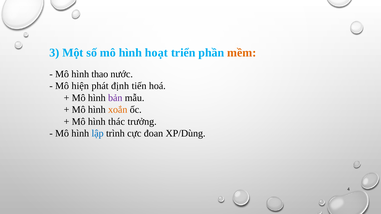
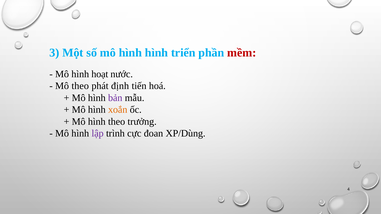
hình hoạt: hoạt -> hình (156, 53)
mềm colour: orange -> red (242, 53)
thao: thao -> hoạt (100, 74)
Mô hiện: hiện -> theo (80, 86)
hình thác: thác -> theo (117, 122)
lập colour: blue -> purple (98, 134)
